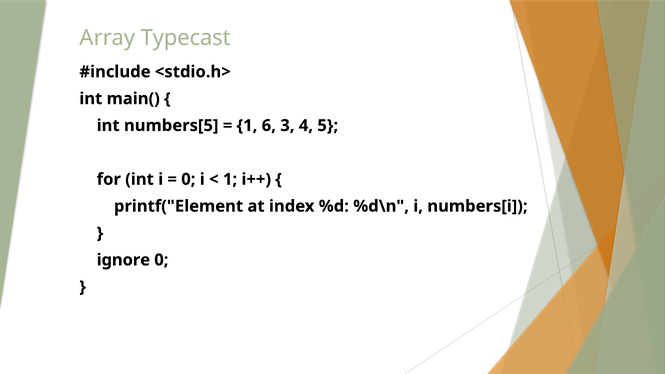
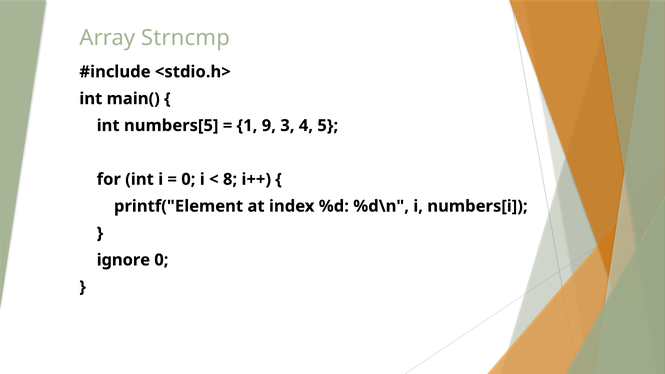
Typecast: Typecast -> Strncmp (185, 38)
6: 6 -> 9 (269, 126)
1: 1 -> 8 (230, 179)
